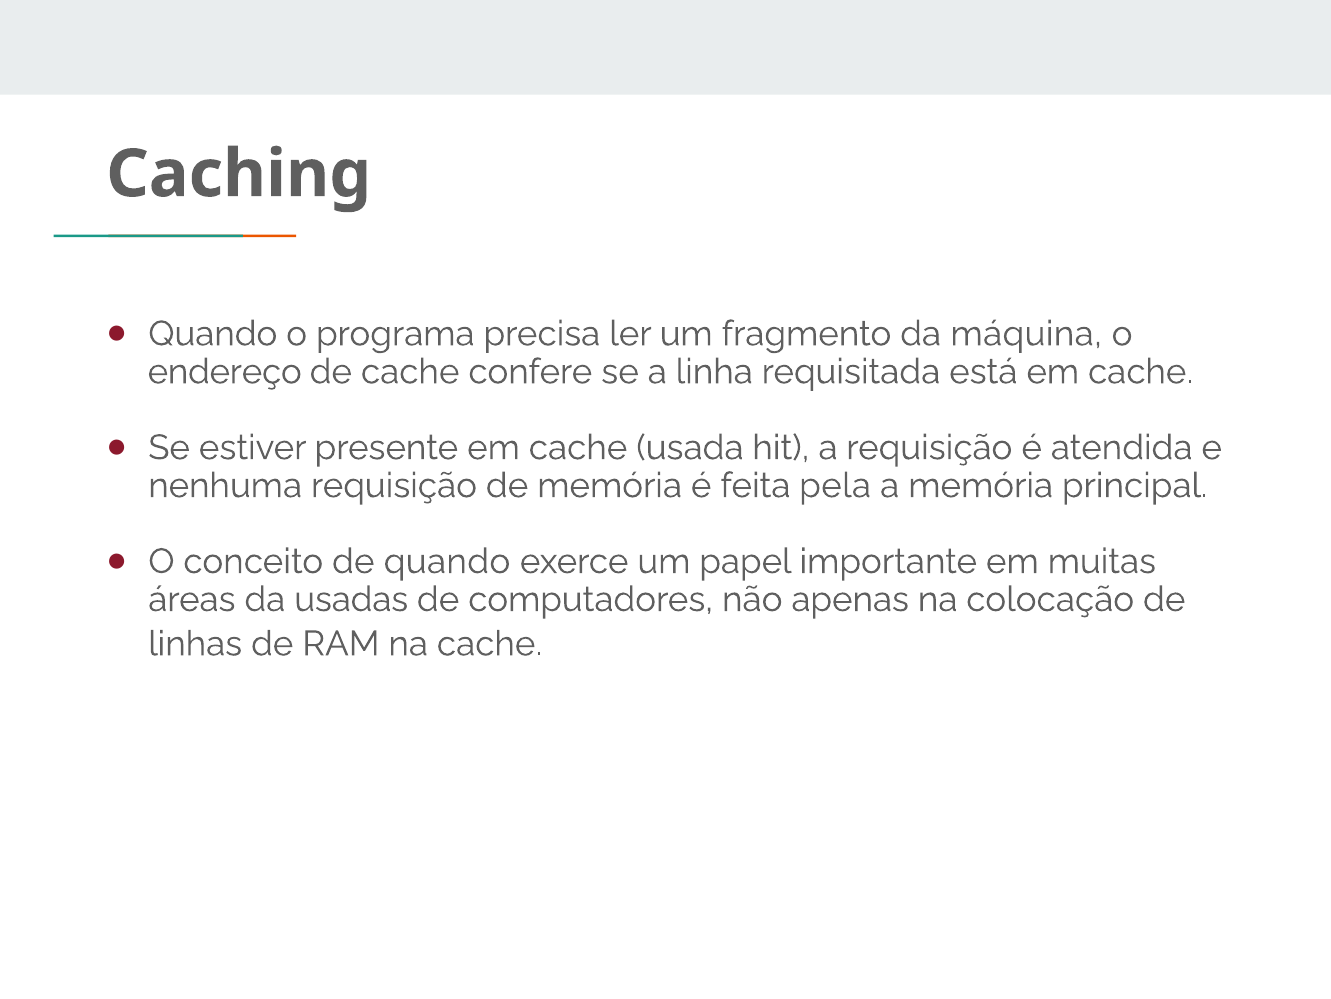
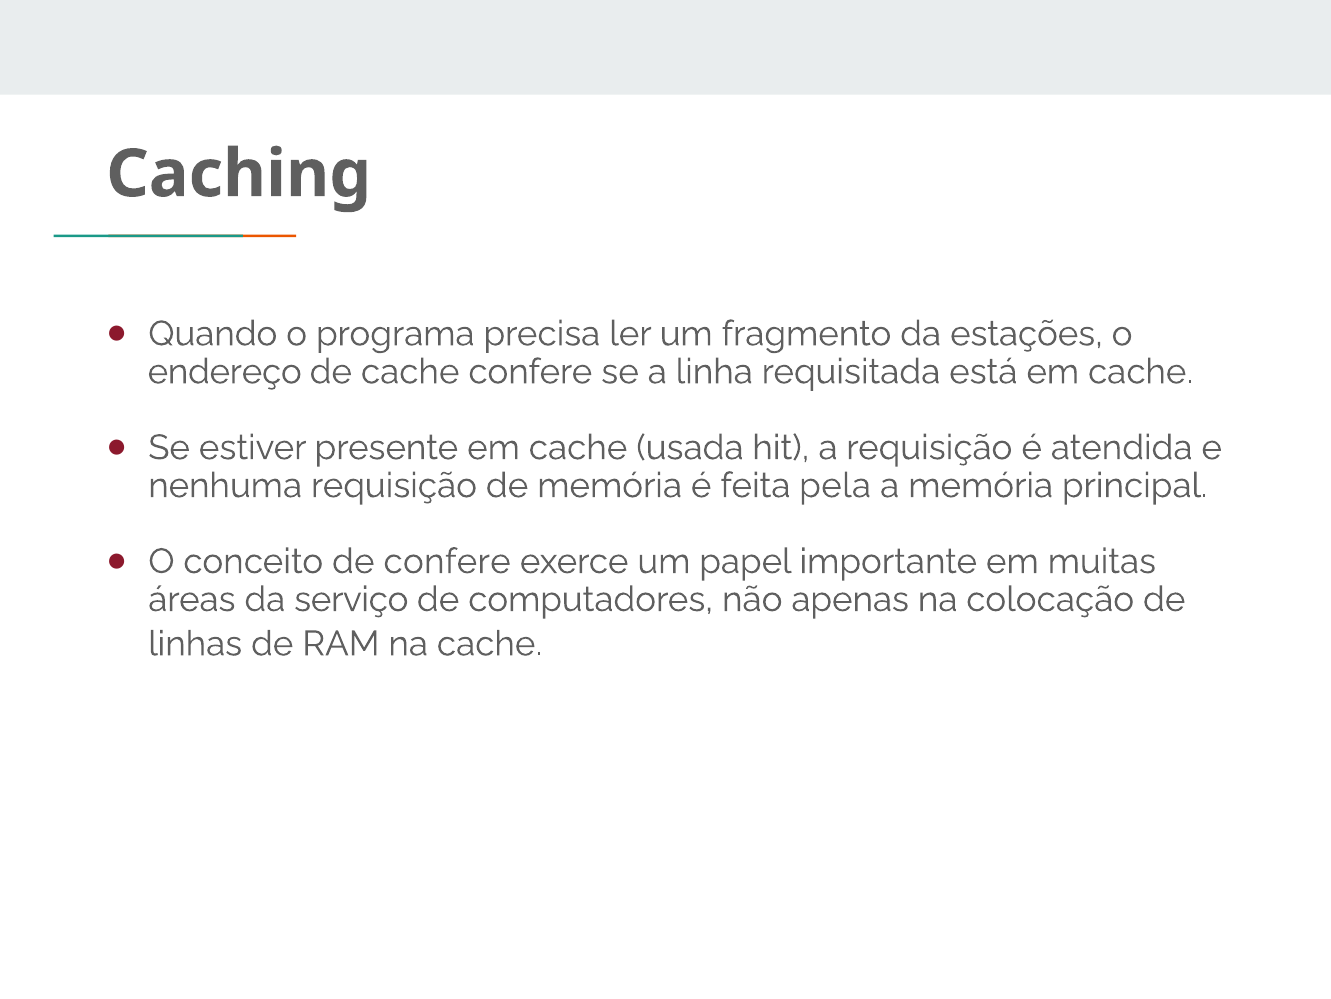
máquina: máquina -> estações (1026, 334)
de quando: quando -> confere (447, 561)
usadas: usadas -> serviço (351, 599)
